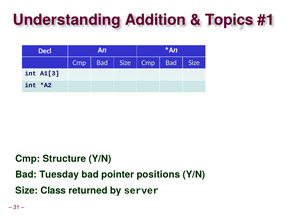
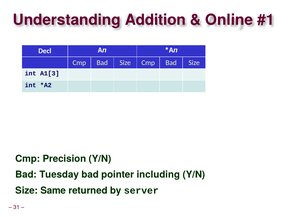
Topics: Topics -> Online (229, 20)
Structure: Structure -> Precision (64, 159)
positions: positions -> including (158, 174)
Class: Class -> Same (53, 190)
